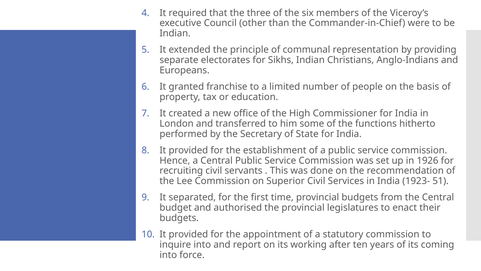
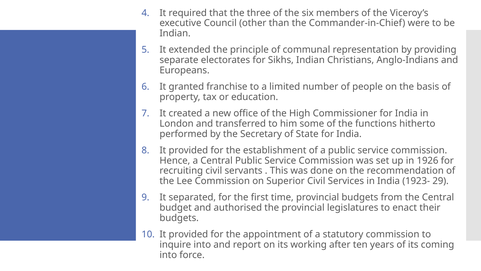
51: 51 -> 29 (441, 181)
